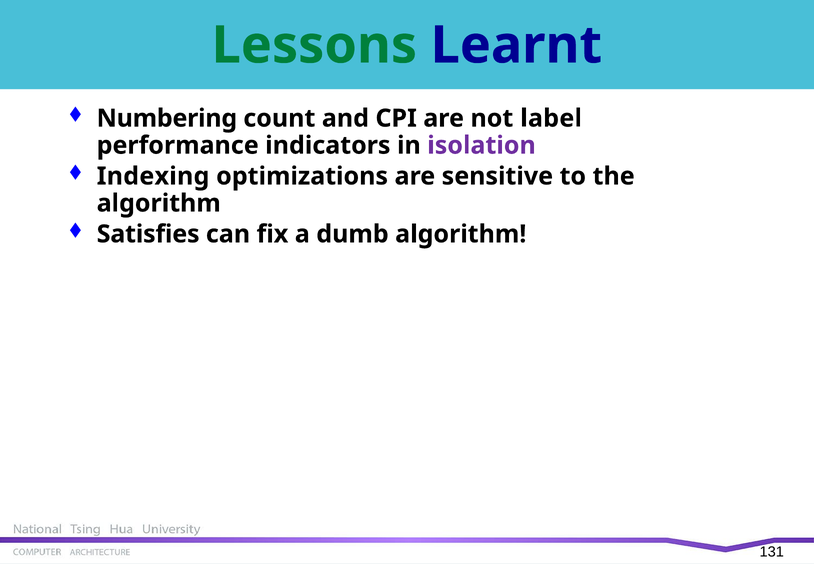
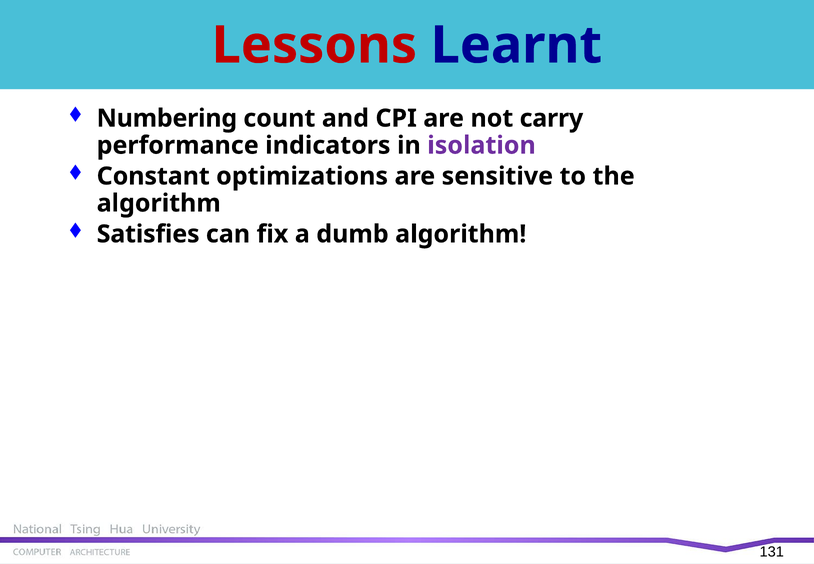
Lessons colour: green -> red (314, 45)
label: label -> carry (551, 118)
Indexing: Indexing -> Constant (153, 176)
